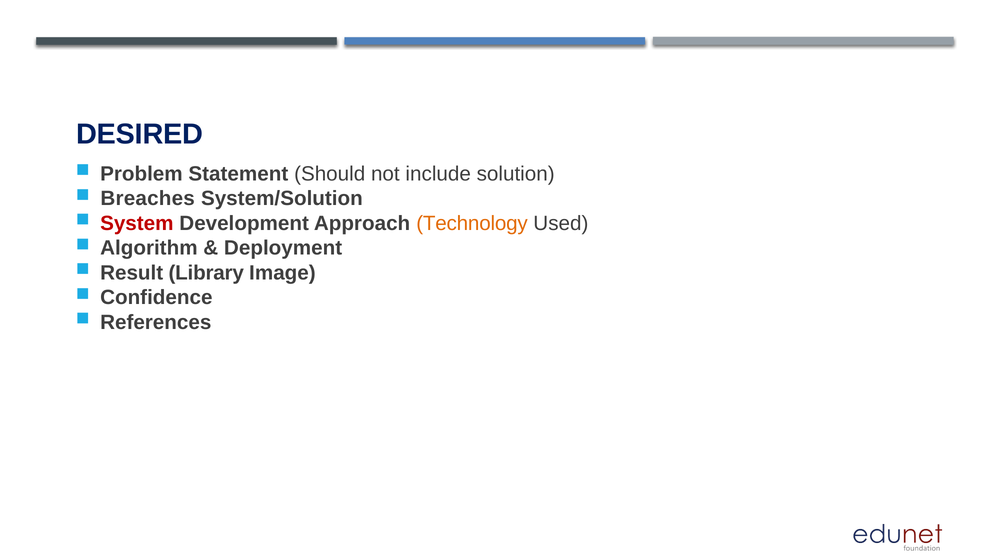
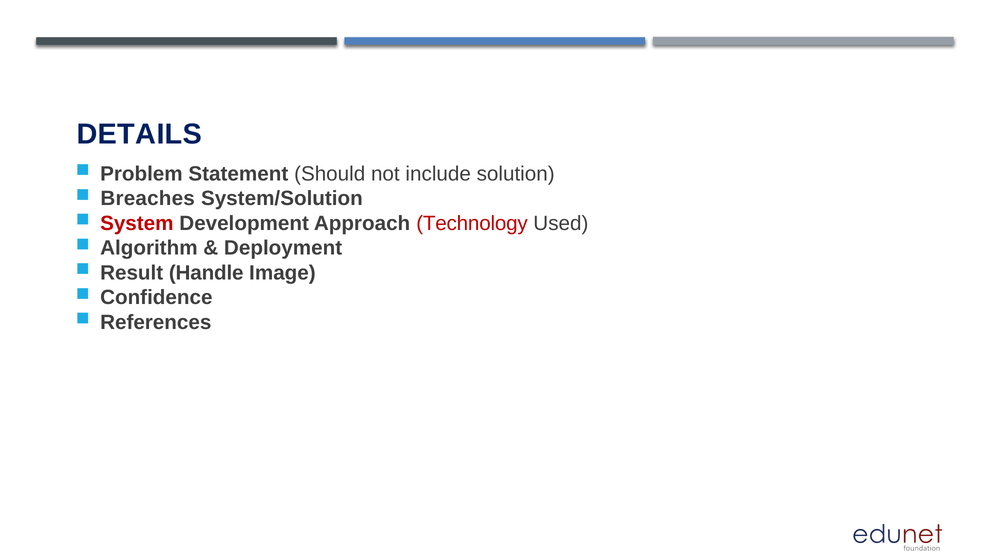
DESIRED: DESIRED -> DETAILS (139, 134)
Technology colour: orange -> red (472, 223)
Library: Library -> Handle (206, 273)
